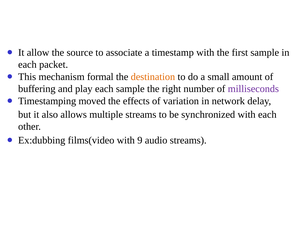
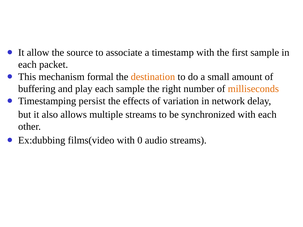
milliseconds colour: purple -> orange (253, 89)
moved: moved -> persist (92, 101)
9: 9 -> 0 (140, 140)
